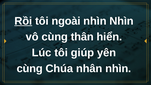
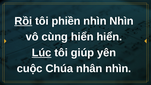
ngoài: ngoài -> phiền (66, 21)
cùng thân: thân -> hiển (82, 37)
Lúc underline: none -> present (42, 53)
cùng: cùng -> cuộc (30, 69)
